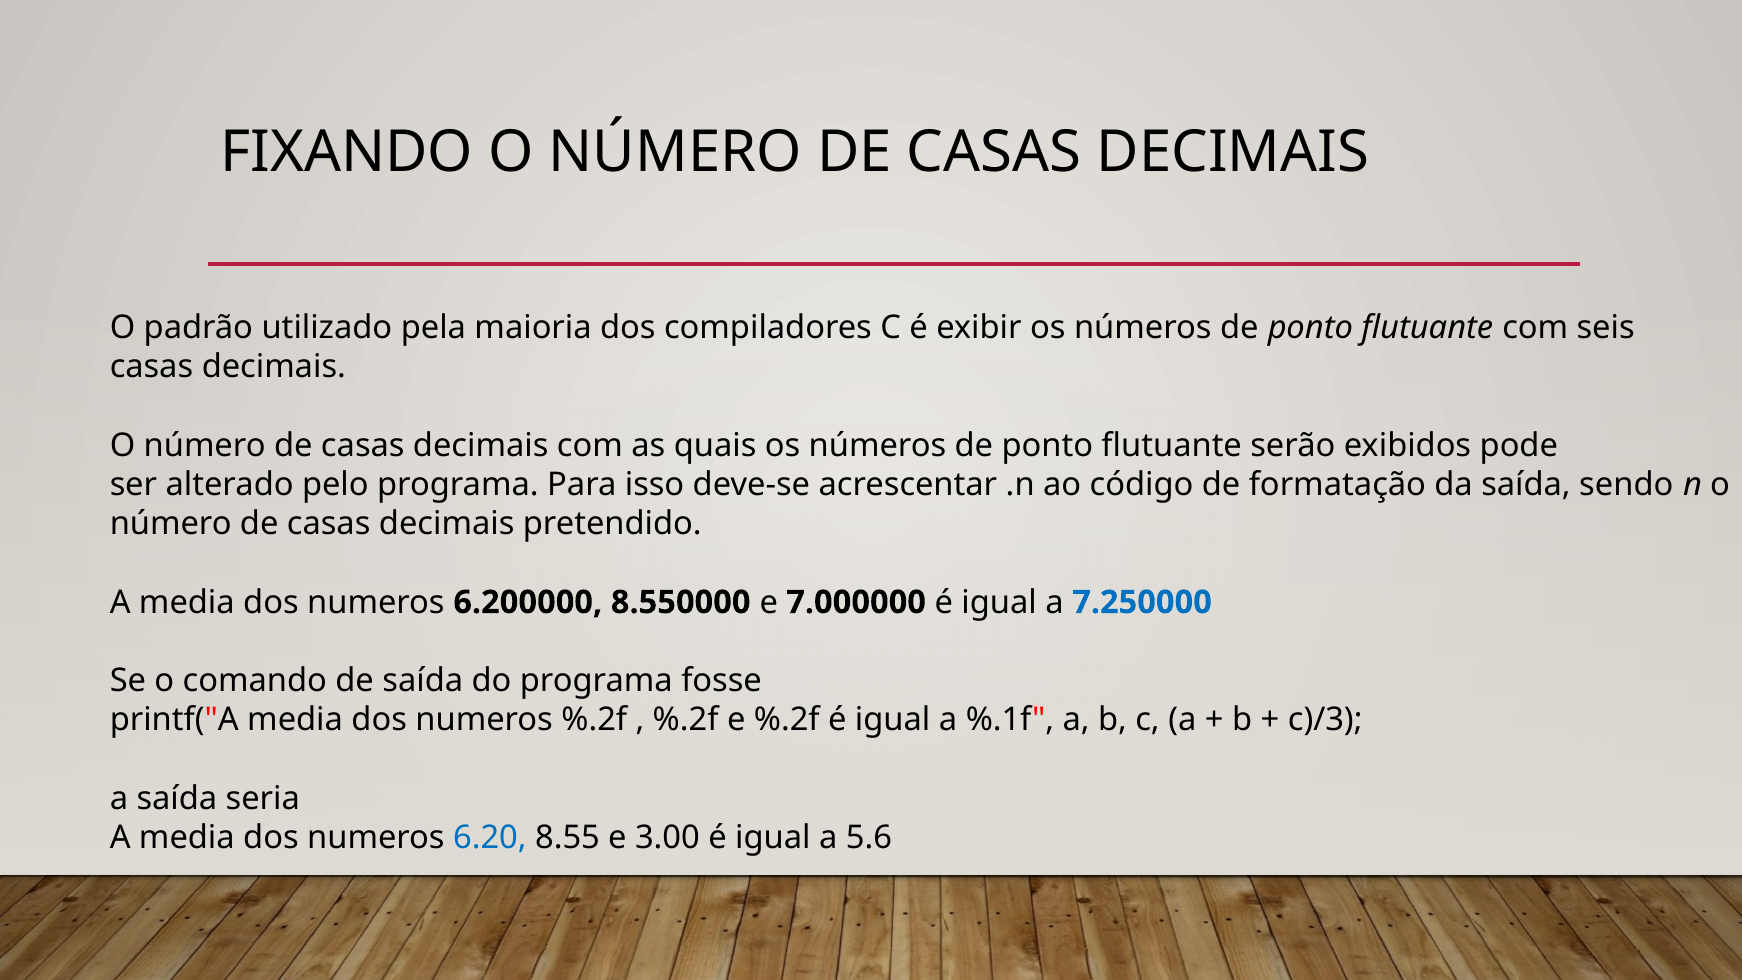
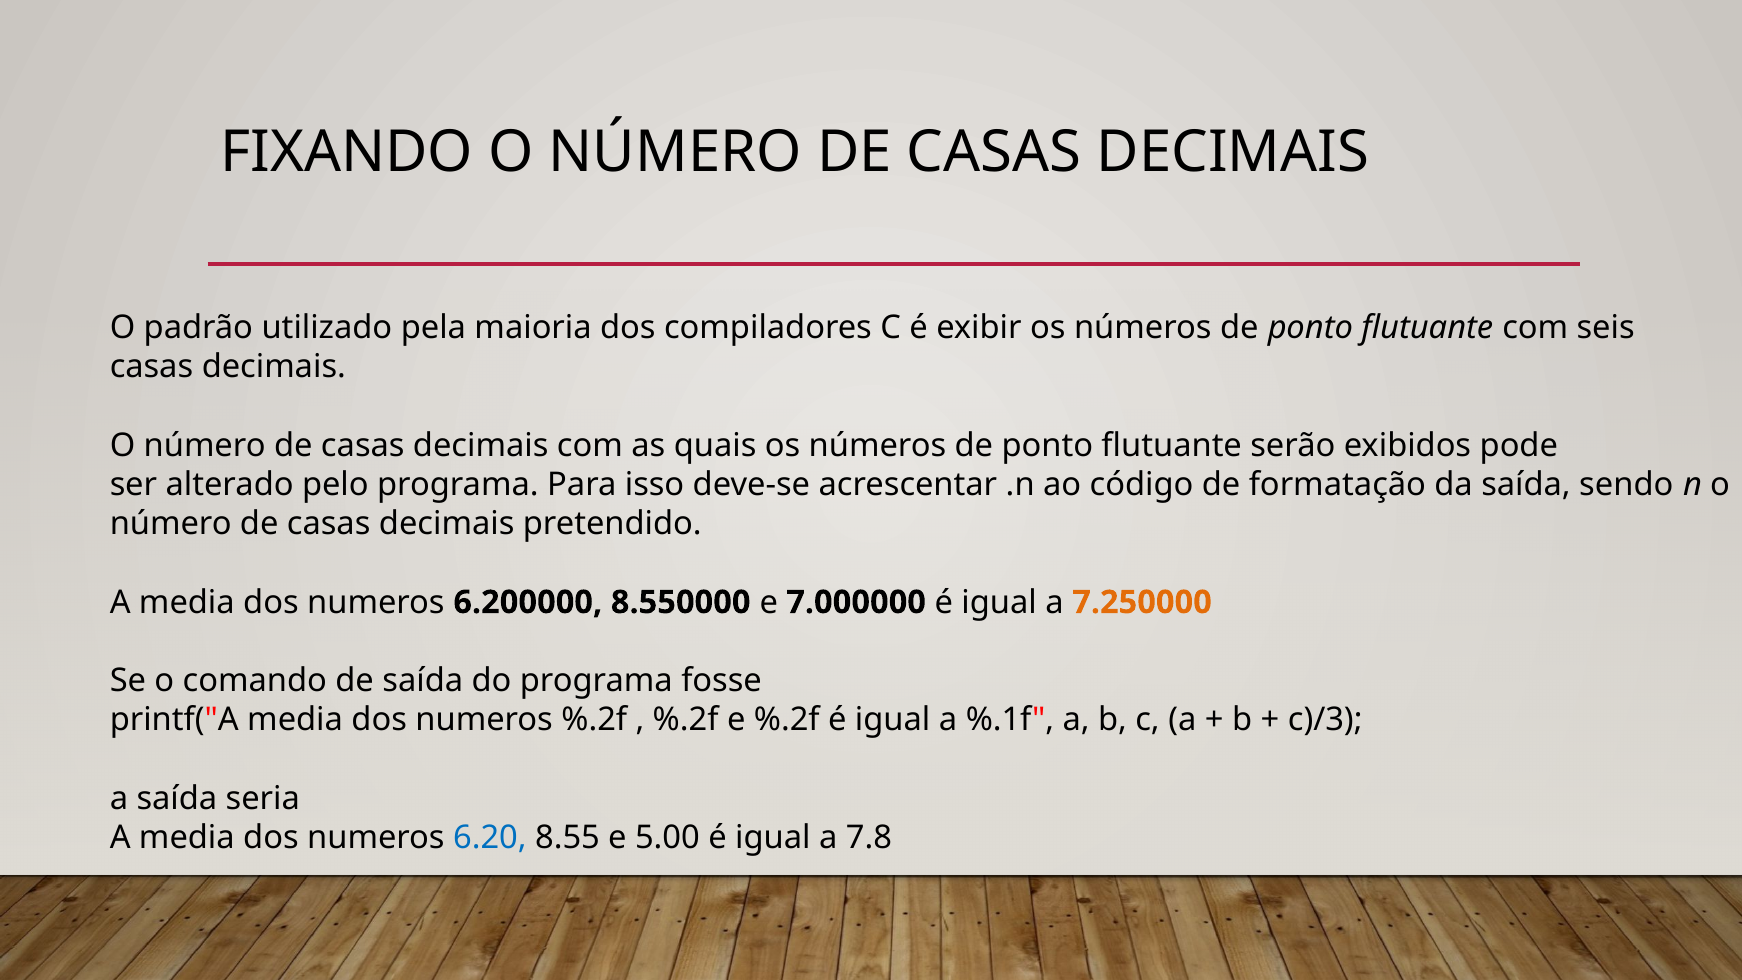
7.250000 colour: blue -> orange (1142, 602)
3.00: 3.00 -> 5.00 (667, 837)
5.6: 5.6 -> 7.8 (869, 837)
